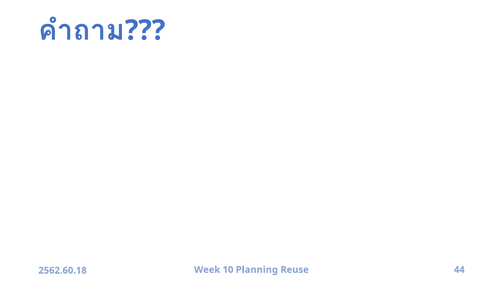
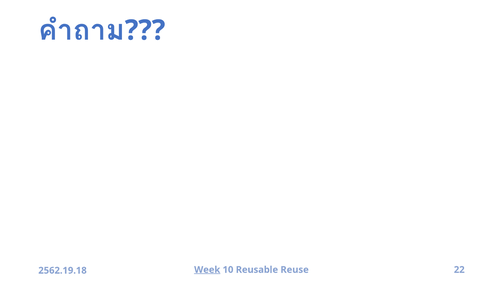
Week underline: none -> present (207, 270)
Planning: Planning -> Reusable (257, 270)
44: 44 -> 22 (459, 270)
2562.60.18: 2562.60.18 -> 2562.19.18 (63, 270)
